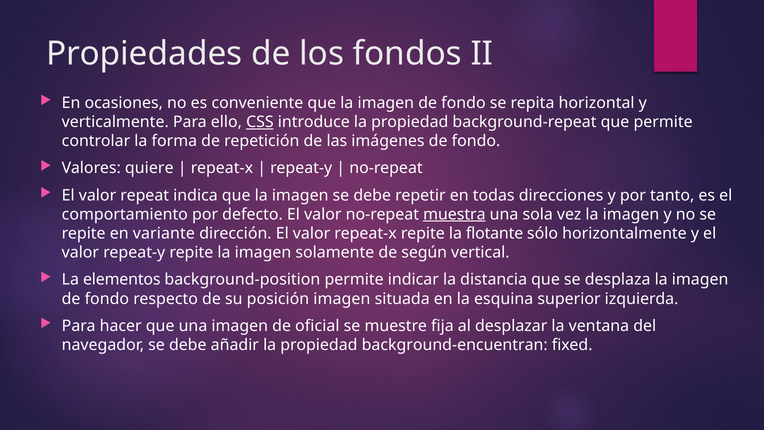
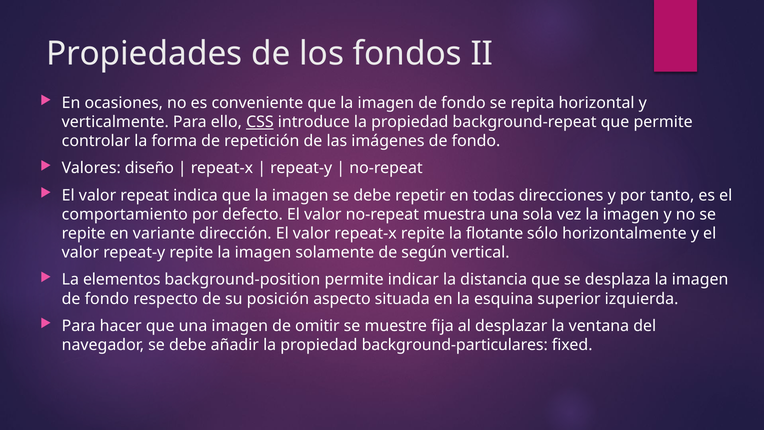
quiere: quiere -> diseño (149, 168)
muestra underline: present -> none (454, 214)
posición imagen: imagen -> aspecto (342, 299)
oficial: oficial -> omitir (317, 326)
background-encuentran: background-encuentran -> background-particulares (455, 345)
